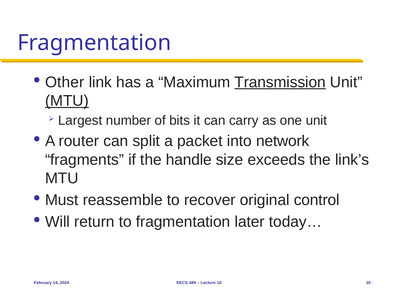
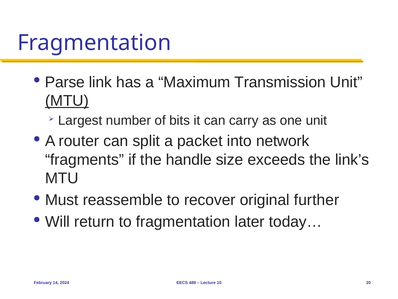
Other: Other -> Parse (65, 82)
Transmission underline: present -> none (280, 82)
control: control -> further (317, 200)
